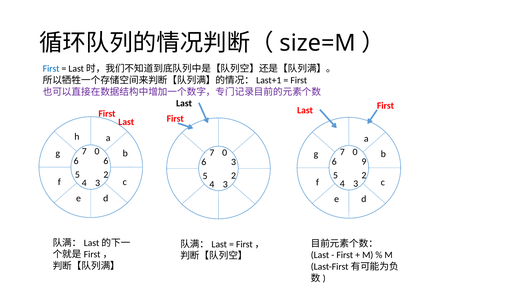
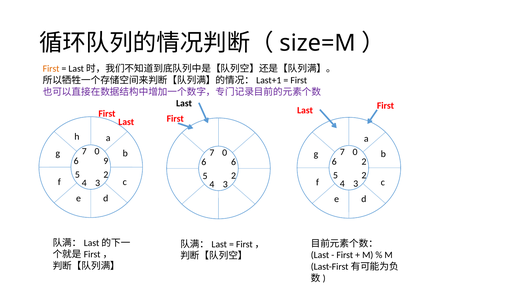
First colour: blue -> orange (51, 69)
6 6: 6 -> 9 (106, 161)
6 9: 9 -> 2 (364, 162)
6 3: 3 -> 6 (234, 162)
